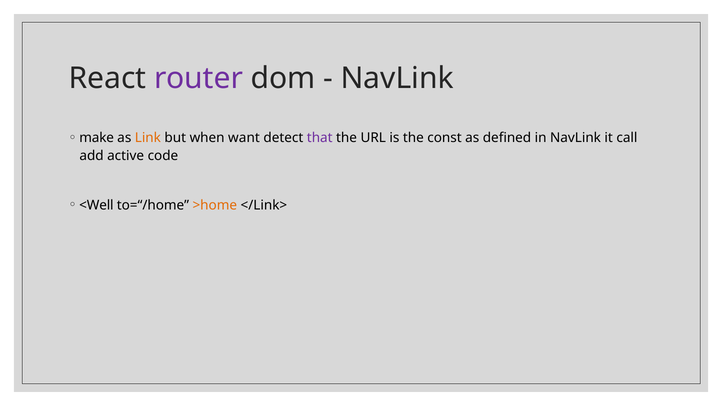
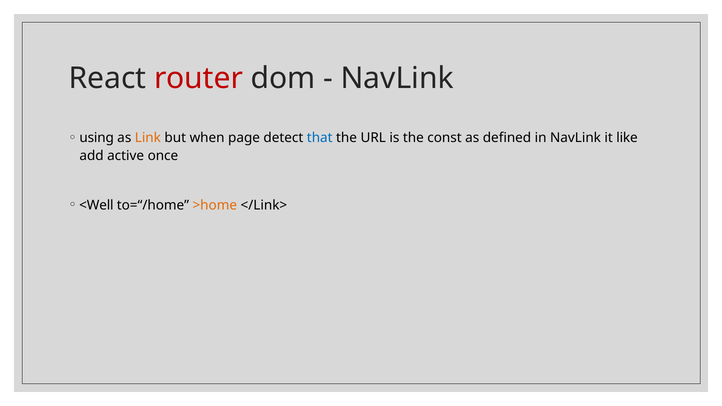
router colour: purple -> red (199, 78)
make: make -> using (97, 138)
want: want -> page (244, 138)
that colour: purple -> blue (320, 138)
call: call -> like (627, 138)
code: code -> once (163, 156)
